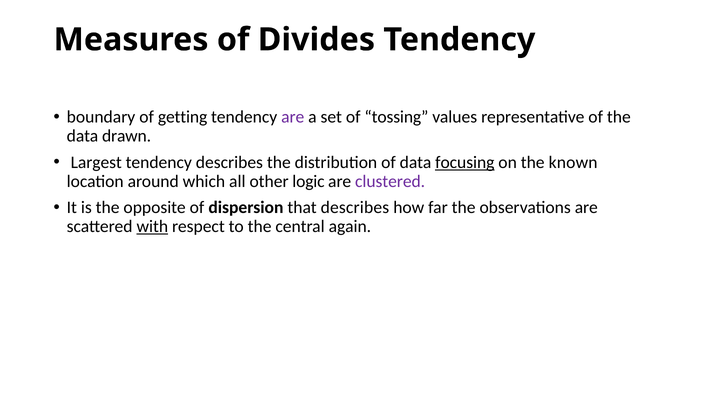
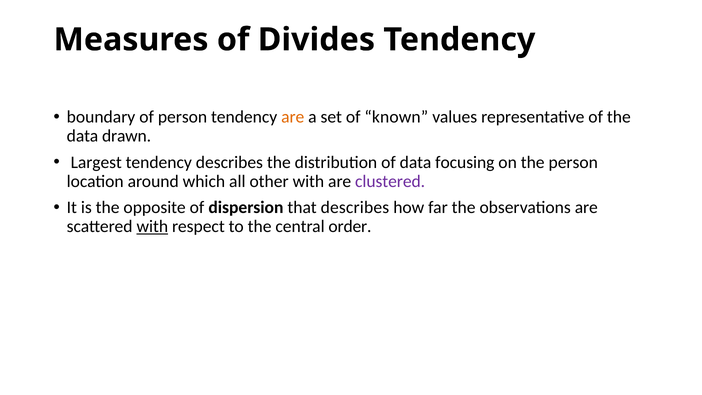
of getting: getting -> person (183, 117)
are colour: purple -> orange (293, 117)
tossing: tossing -> known (396, 117)
focusing underline: present -> none (465, 162)
the known: known -> person (573, 162)
other logic: logic -> with (308, 181)
again: again -> order (350, 226)
